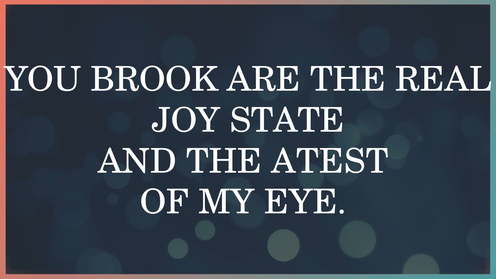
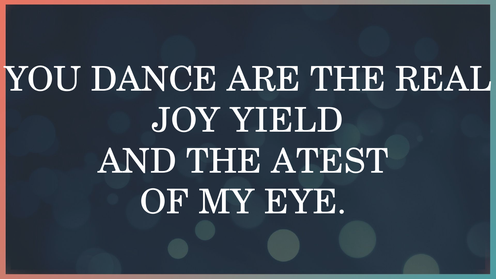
BROOK: BROOK -> DANCE (154, 80)
STATE: STATE -> YIELD (287, 121)
